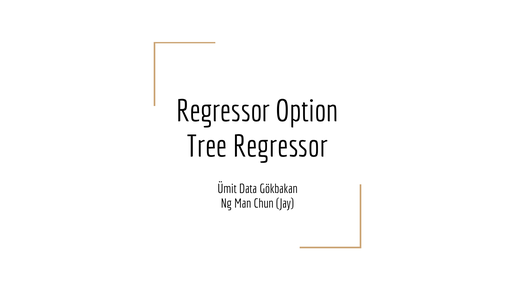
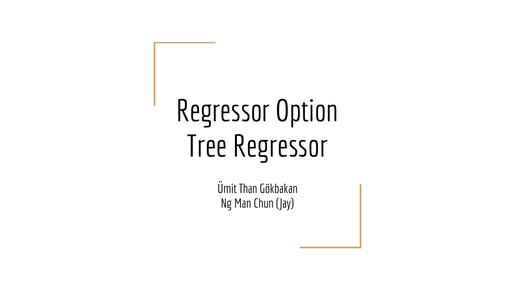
Data: Data -> Than (248, 189)
